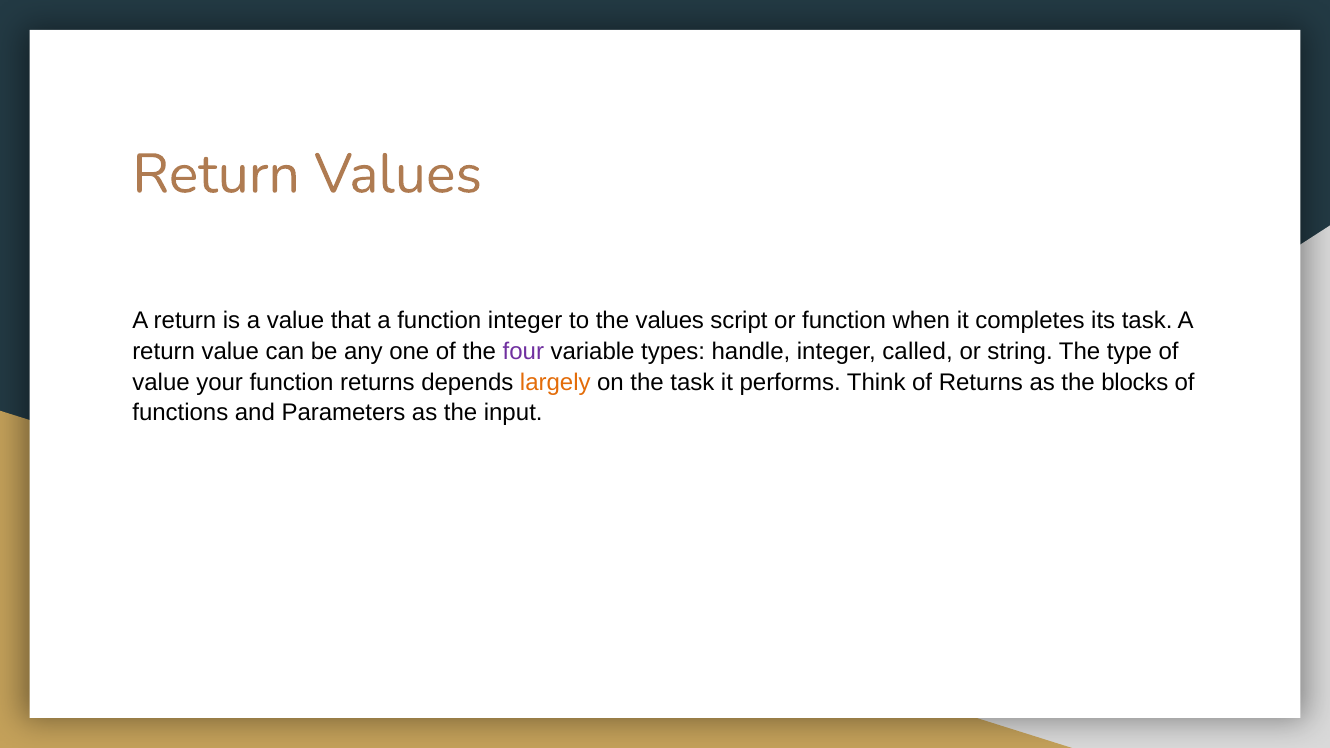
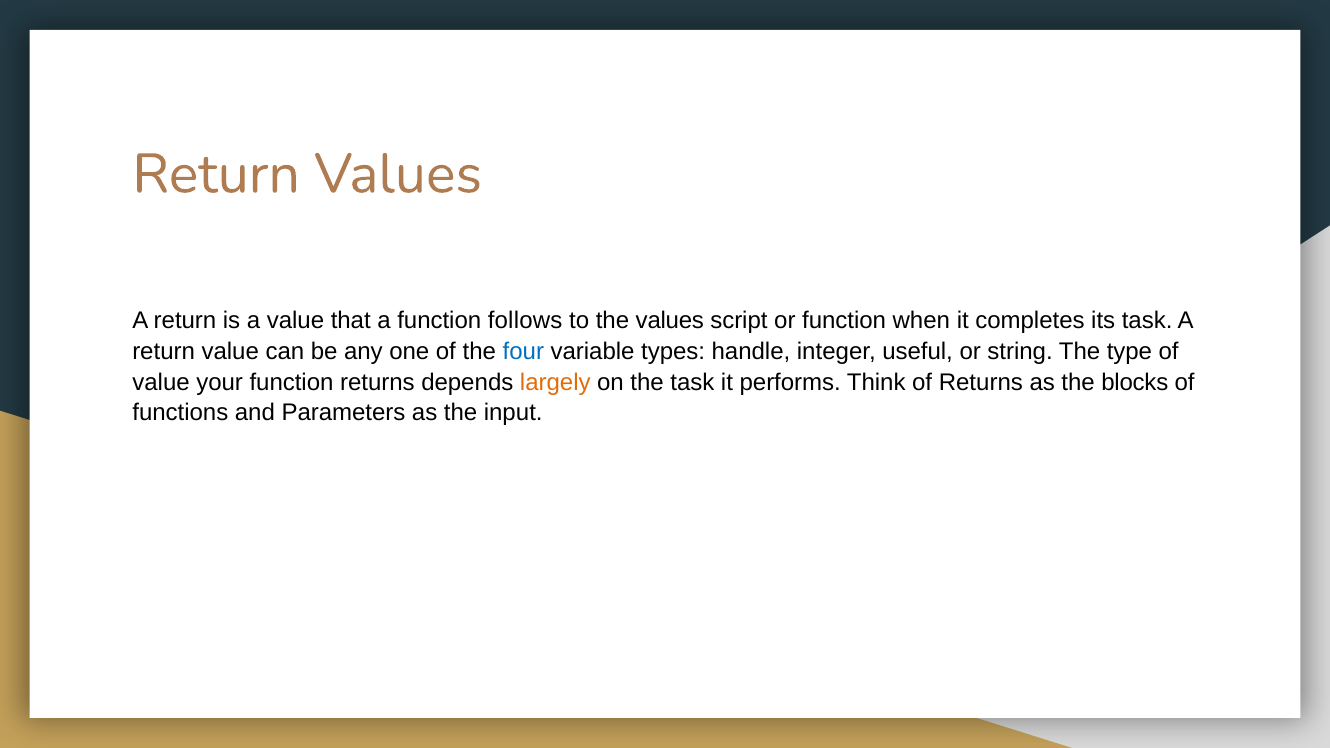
function integer: integer -> follows (525, 321)
four colour: purple -> blue (523, 351)
called: called -> useful (918, 351)
